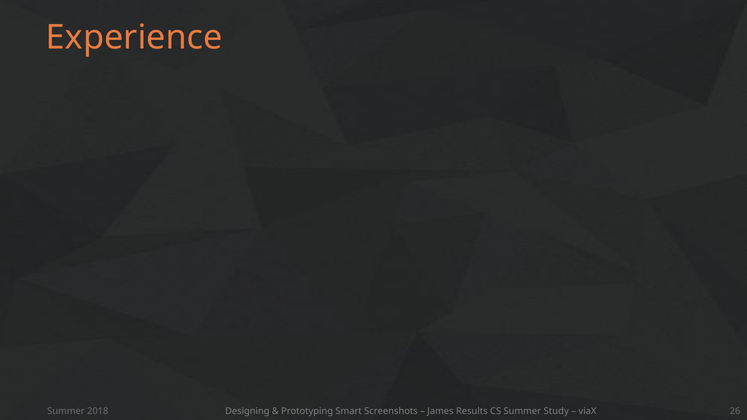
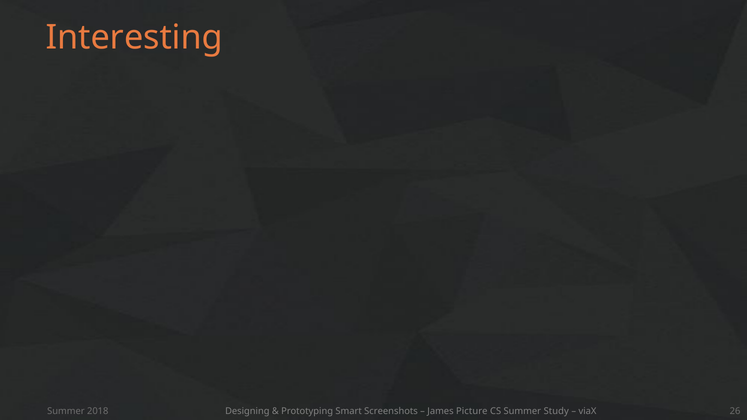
Experience: Experience -> Interesting (134, 37)
Results: Results -> Picture (472, 411)
